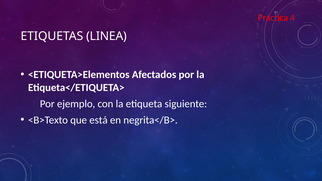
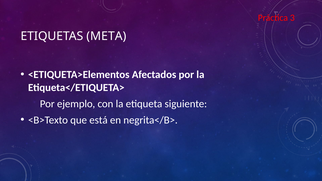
4: 4 -> 3 (292, 18)
LINEA: LINEA -> META (106, 36)
